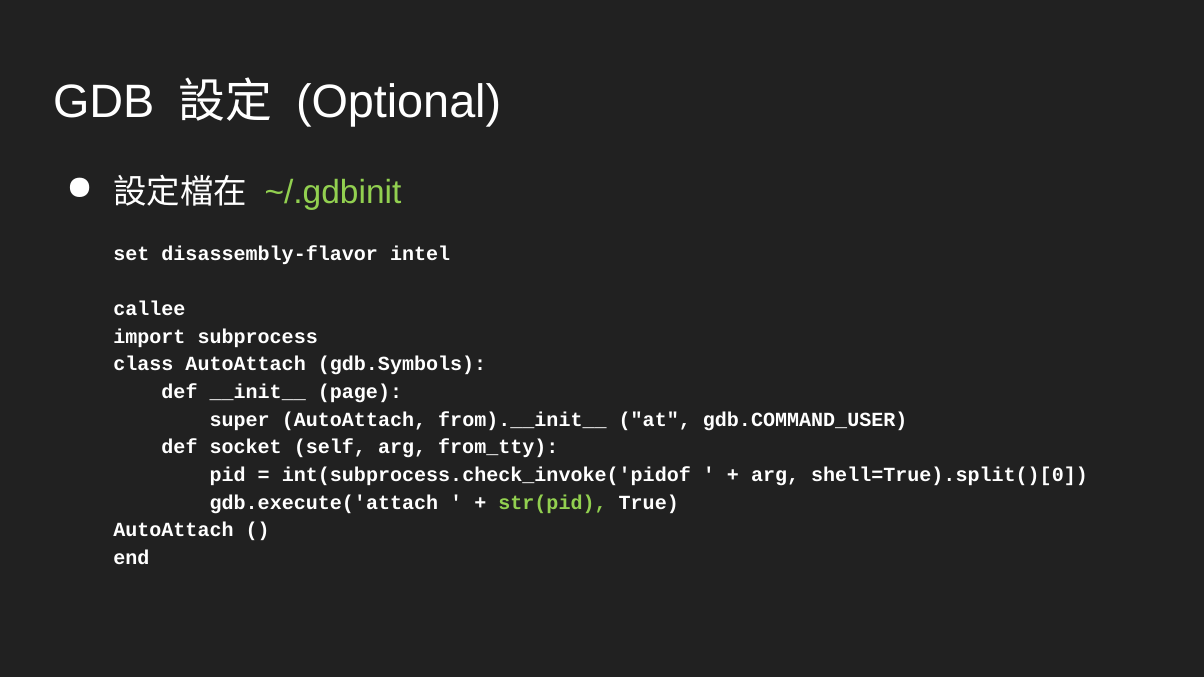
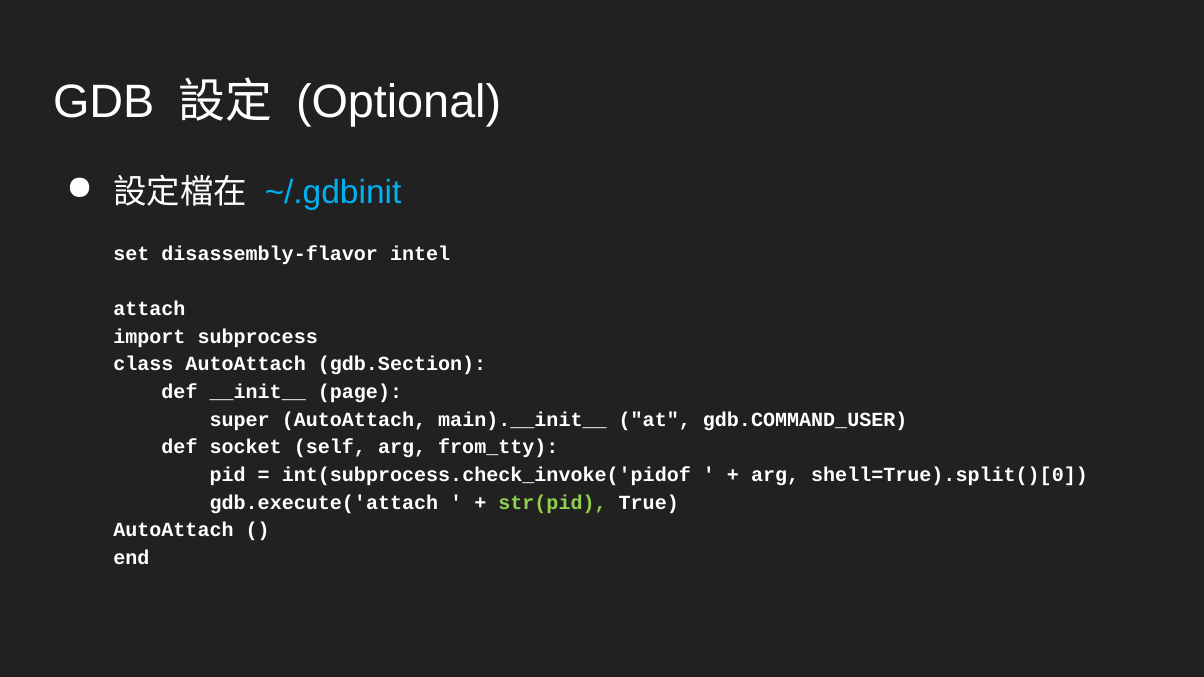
~/.gdbinit colour: light green -> light blue (333, 192)
callee: callee -> attach (149, 309)
gdb.Symbols: gdb.Symbols -> gdb.Section (402, 364)
from).__init__: from).__init__ -> main).__init__ (522, 420)
